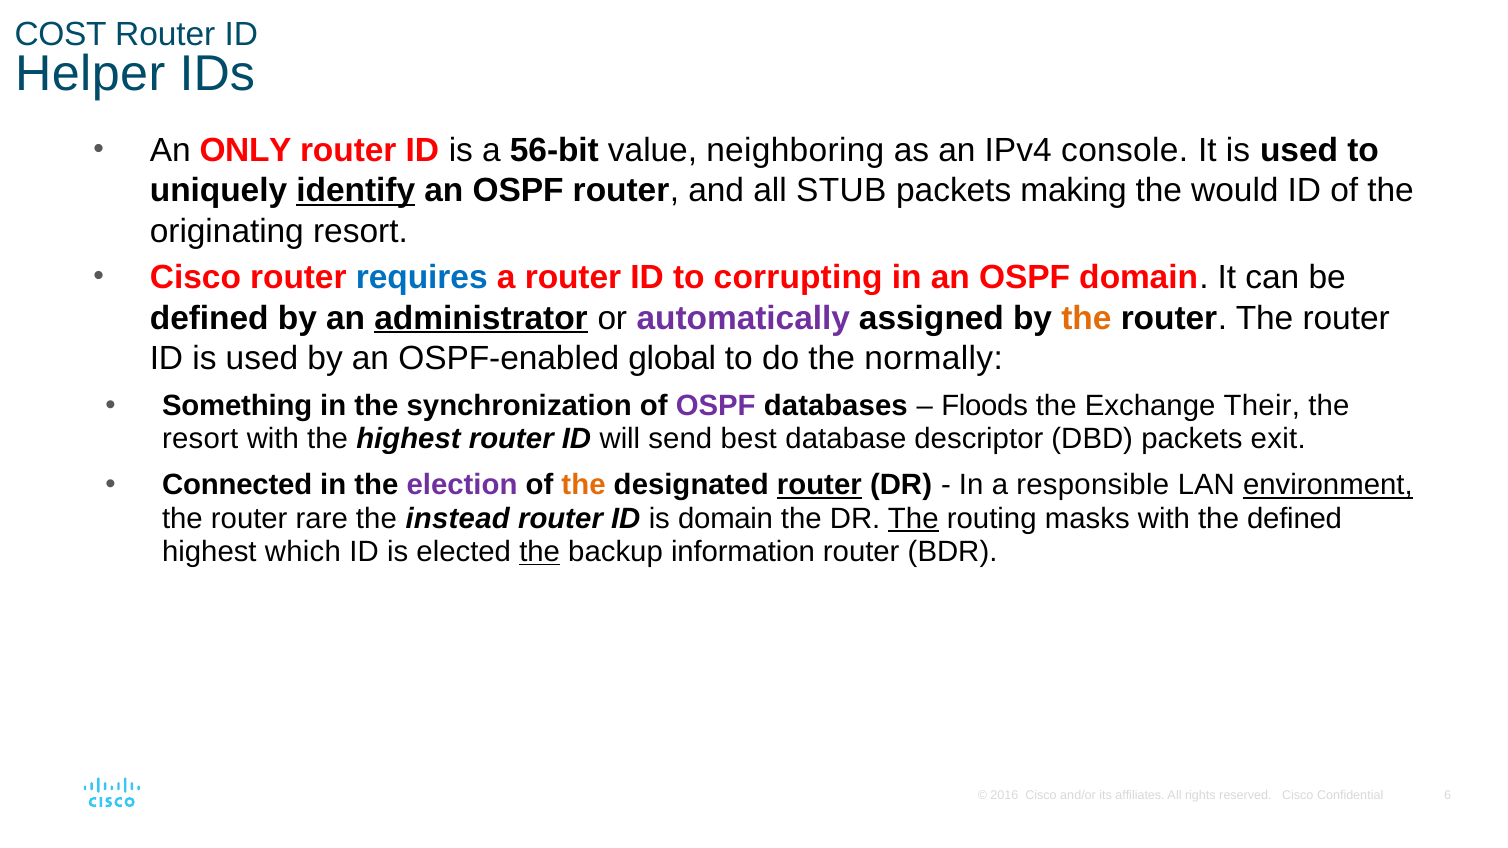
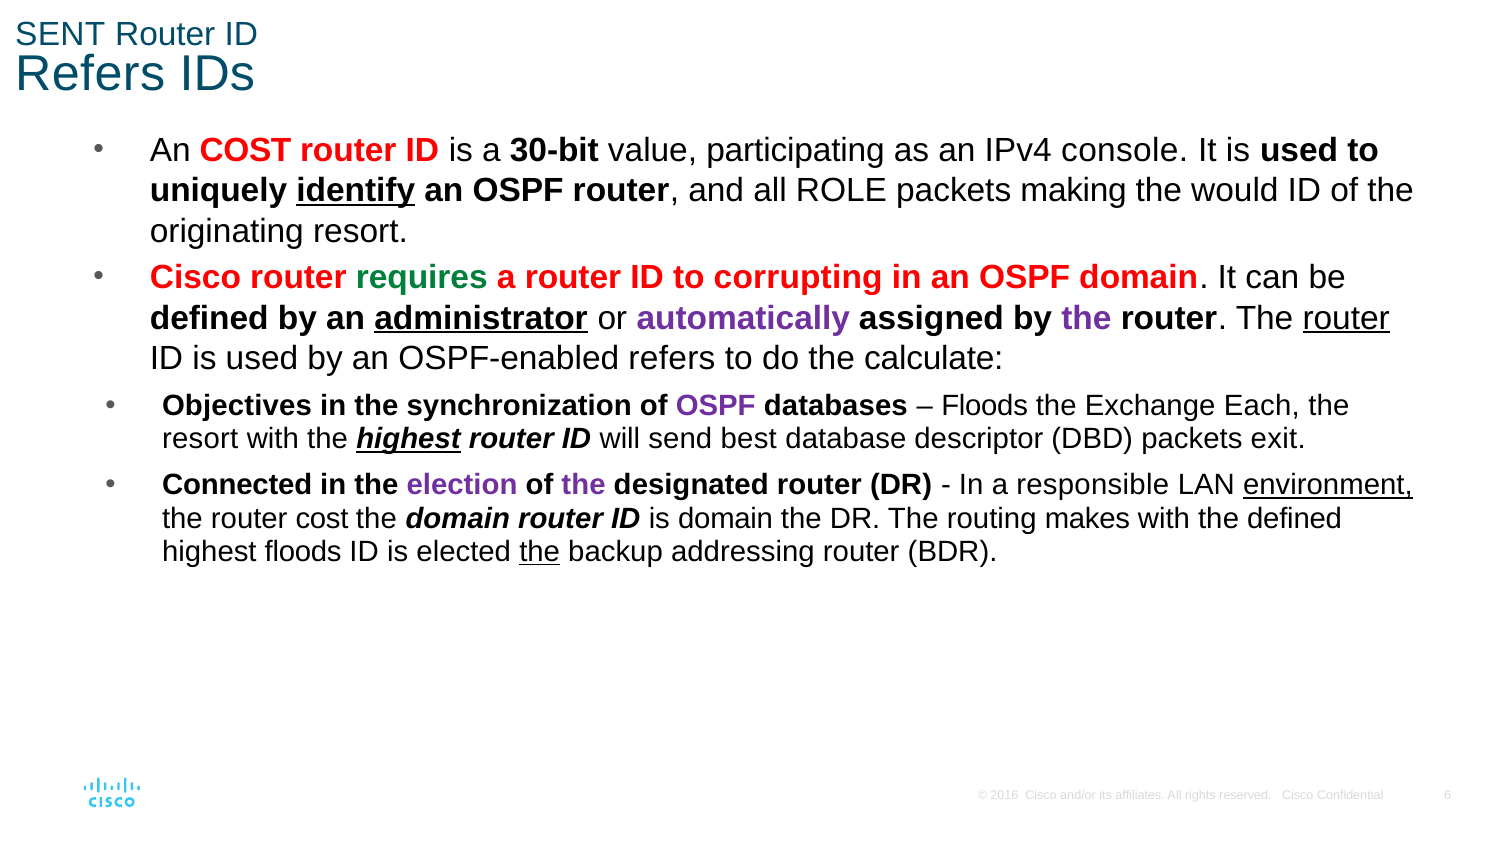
COST: COST -> SENT (60, 35)
Helper: Helper -> Refers (90, 74)
An ONLY: ONLY -> COST (245, 151)
56-bit: 56-bit -> 30-bit (554, 151)
neighboring: neighboring -> participating (796, 151)
STUB: STUB -> ROLE (841, 191)
requires colour: blue -> green (422, 278)
the colour: orange -> purple (1086, 318)
router underline: none -> present (1346, 318)
OSPF-enabled global: global -> refers (672, 358)
normally: normally -> calculate (934, 358)
Something: Something -> Objectives (237, 406)
Their: Their -> Each (1262, 406)
highest underline: none -> present (408, 439)
the colour: orange -> purple (584, 485)
router underline: present -> none (819, 485)
router rare: rare -> cost (322, 519)
the instead: instead -> domain (458, 519)
The underline: present -> none (913, 519)
masks: masks -> makes (1087, 519)
highest which: which -> floods (303, 552)
information: information -> addressing (743, 552)
